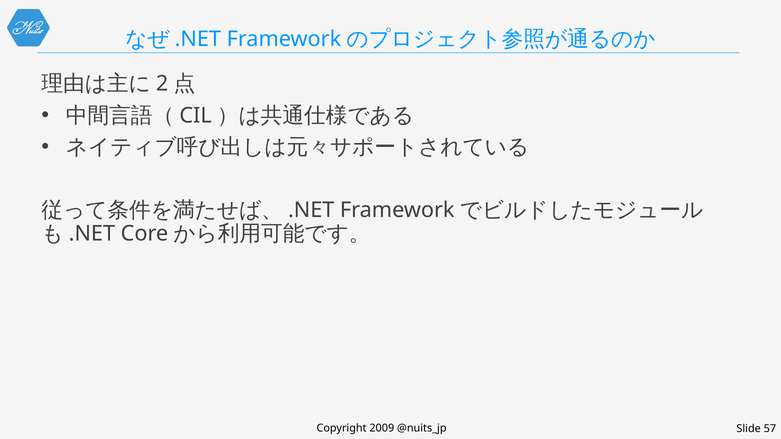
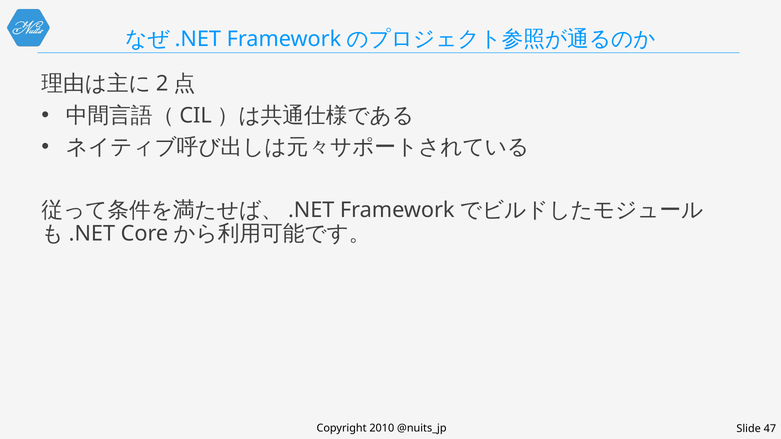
2009: 2009 -> 2010 (382, 429)
57: 57 -> 47 (770, 429)
